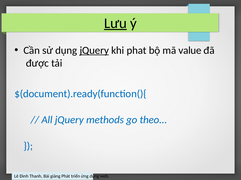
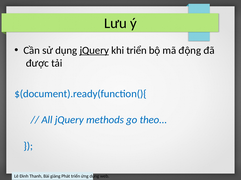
Lưu underline: present -> none (115, 23)
khi phat: phat -> triển (137, 51)
value: value -> động (190, 51)
